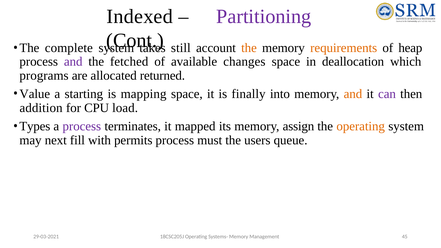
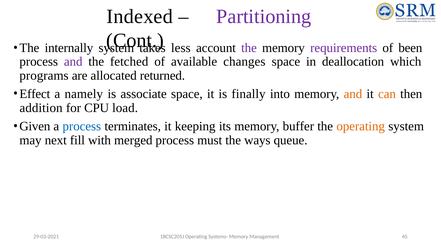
complete: complete -> internally (69, 48)
still: still -> less (181, 48)
the colour: orange -> purple (249, 48)
requirements colour: orange -> purple (344, 48)
heap: heap -> been (410, 48)
Value: Value -> Effect (35, 94)
starting: starting -> namely (84, 94)
mapping: mapping -> associate (144, 94)
can colour: purple -> orange (387, 94)
Types: Types -> Given (35, 126)
process colour: purple -> blue (82, 126)
mapped: mapped -> keeping (195, 126)
assign: assign -> buffer (298, 126)
permits: permits -> merged (133, 140)
users: users -> ways (257, 140)
